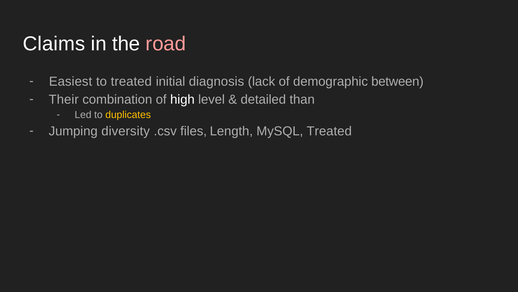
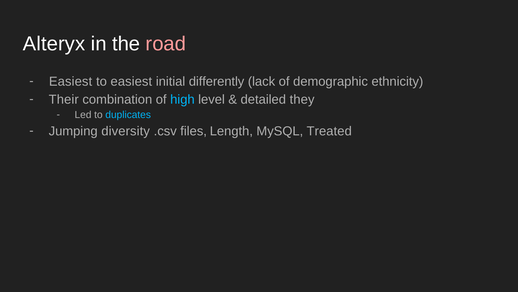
Claims: Claims -> Alteryx (54, 44)
to treated: treated -> easiest (131, 81)
diagnosis: diagnosis -> differently (217, 81)
between: between -> ethnicity (397, 81)
high colour: white -> light blue (182, 99)
than: than -> they (302, 99)
duplicates colour: yellow -> light blue (128, 115)
